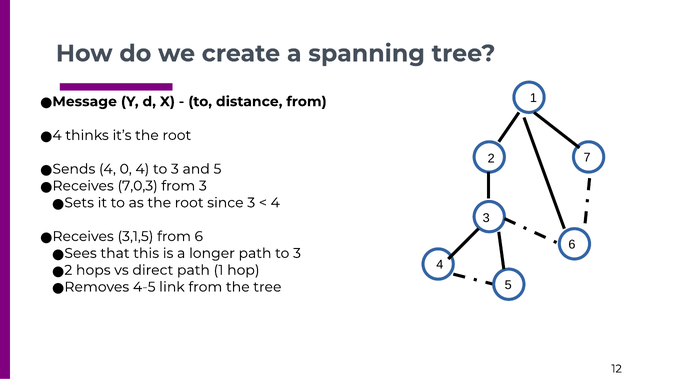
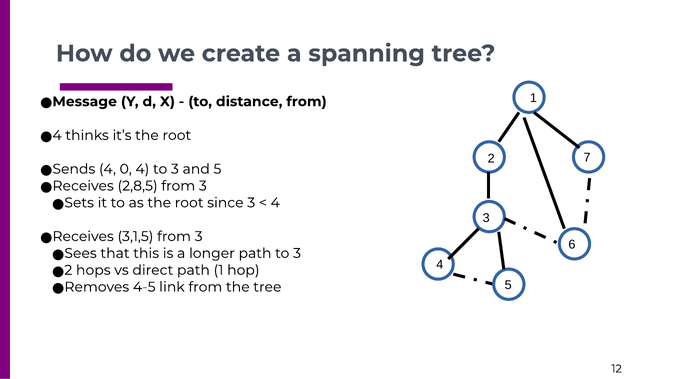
7,0,3: 7,0,3 -> 2,8,5 (138, 186)
3,1,5 from 6: 6 -> 3 (199, 236)
